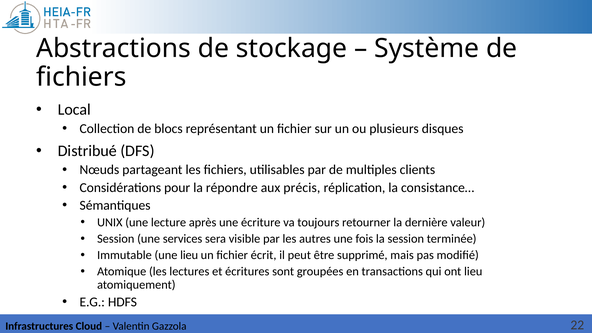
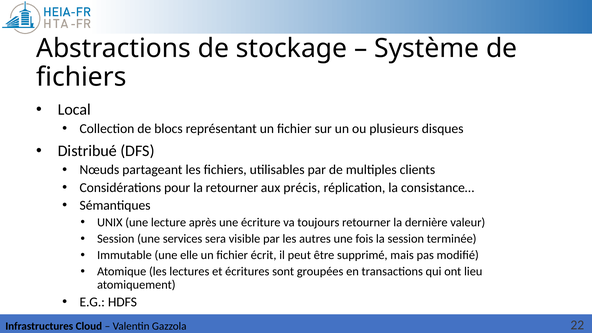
la répondre: répondre -> retourner (232, 188)
une lieu: lieu -> elle (189, 255)
